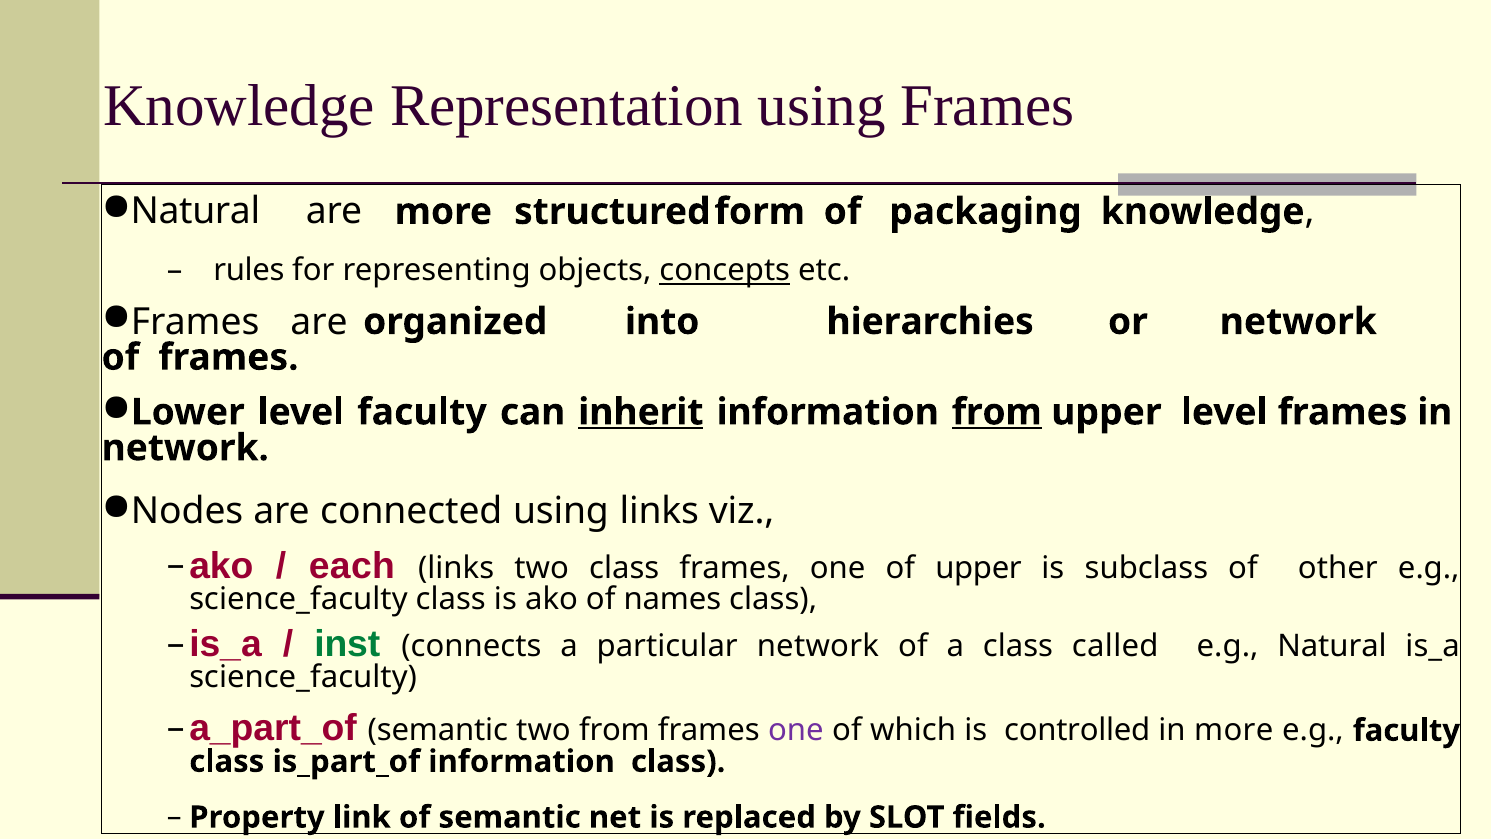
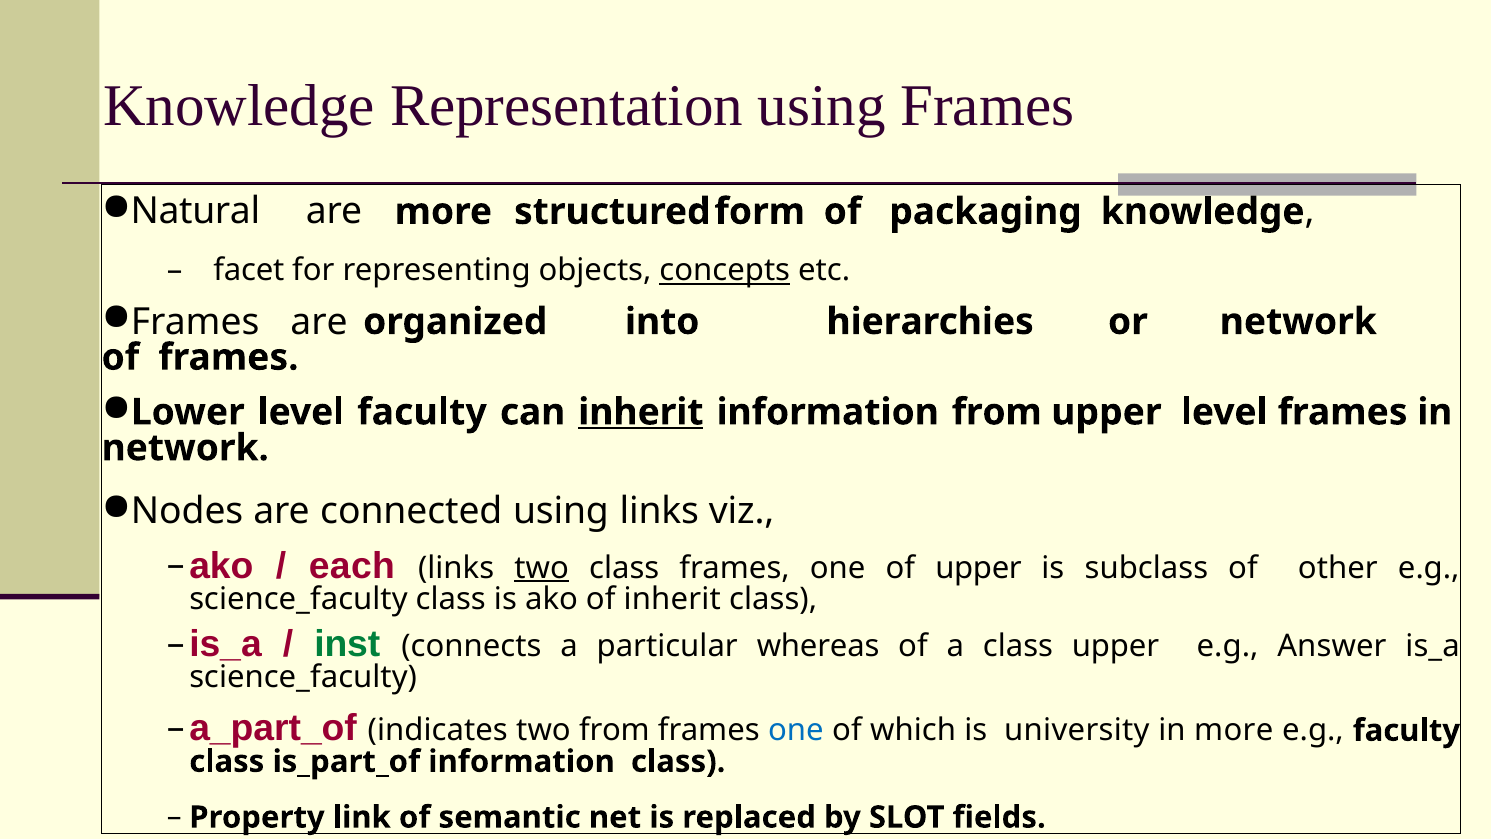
rules: rules -> facet (249, 270)
from underline: present -> none (997, 412)
two underline: none -> present (542, 568)
of names: names -> inherit (672, 599)
particular network: network -> whereas (818, 646)
class called: called -> upper (1115, 646)
e.g Natural: Natural -> Answer (1332, 646)
a_part_of semantic: semantic -> indicates (438, 730)
one colour: purple -> blue (796, 730)
controlled: controlled -> university (1077, 730)
